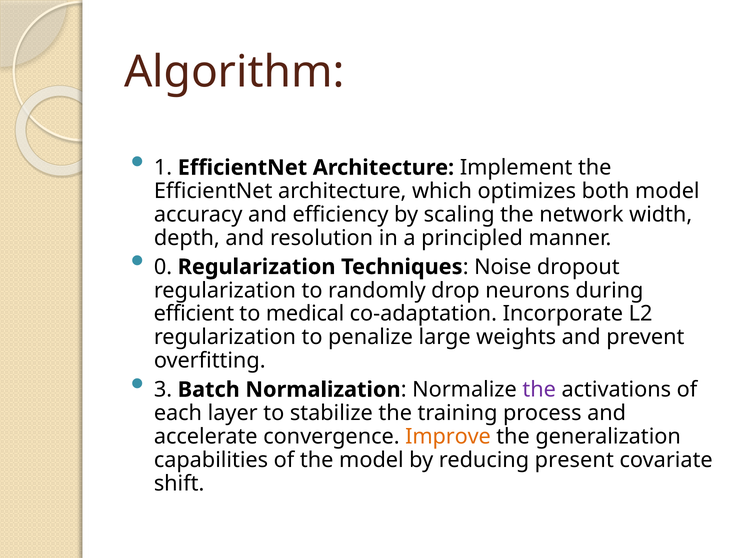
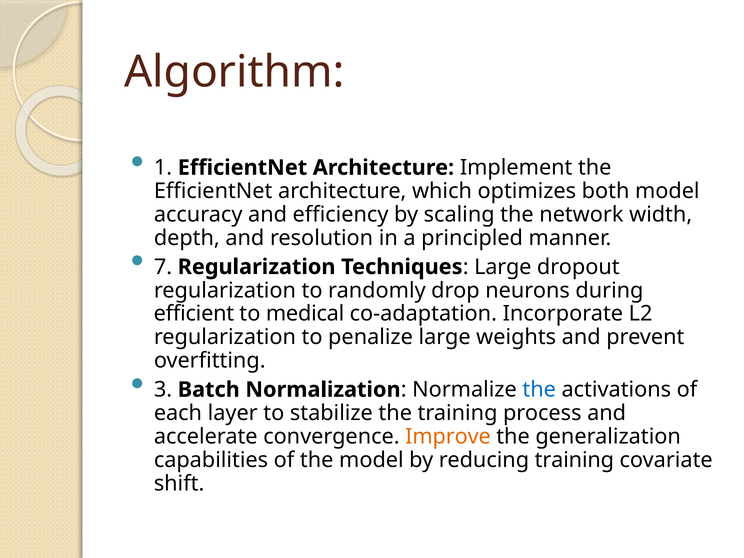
0: 0 -> 7 (163, 267)
Noise: Noise -> Large (503, 267)
the colour: purple -> blue (539, 390)
reducing present: present -> training (574, 460)
